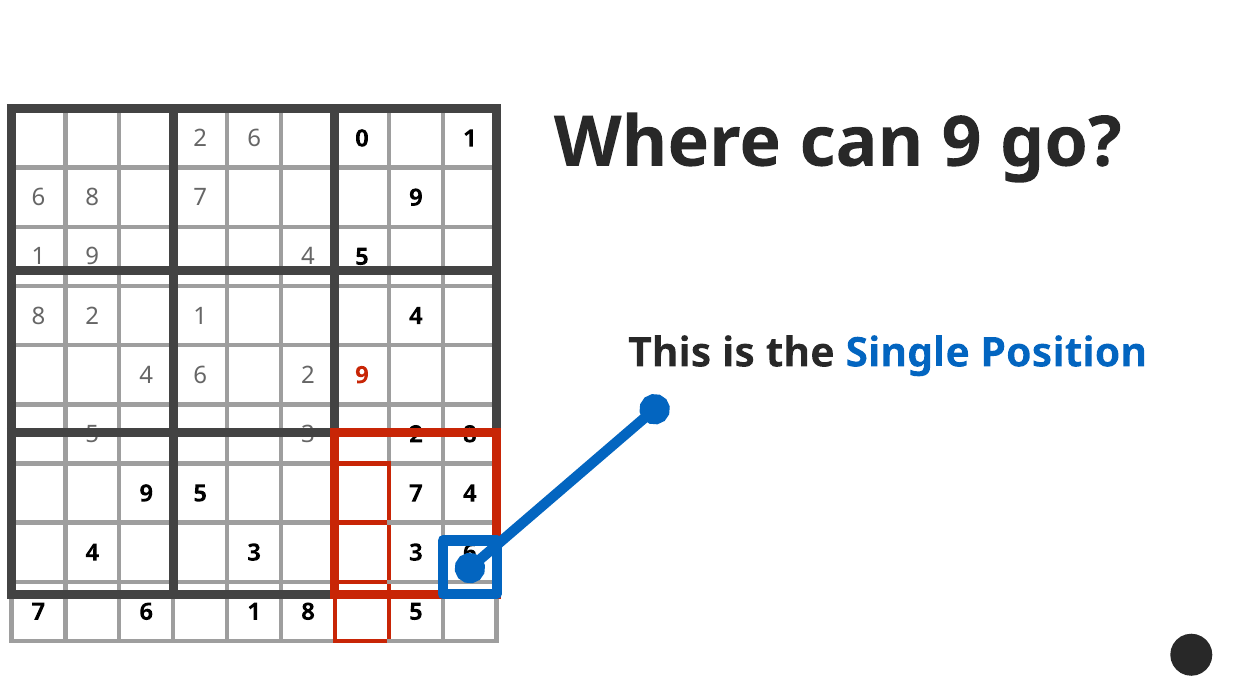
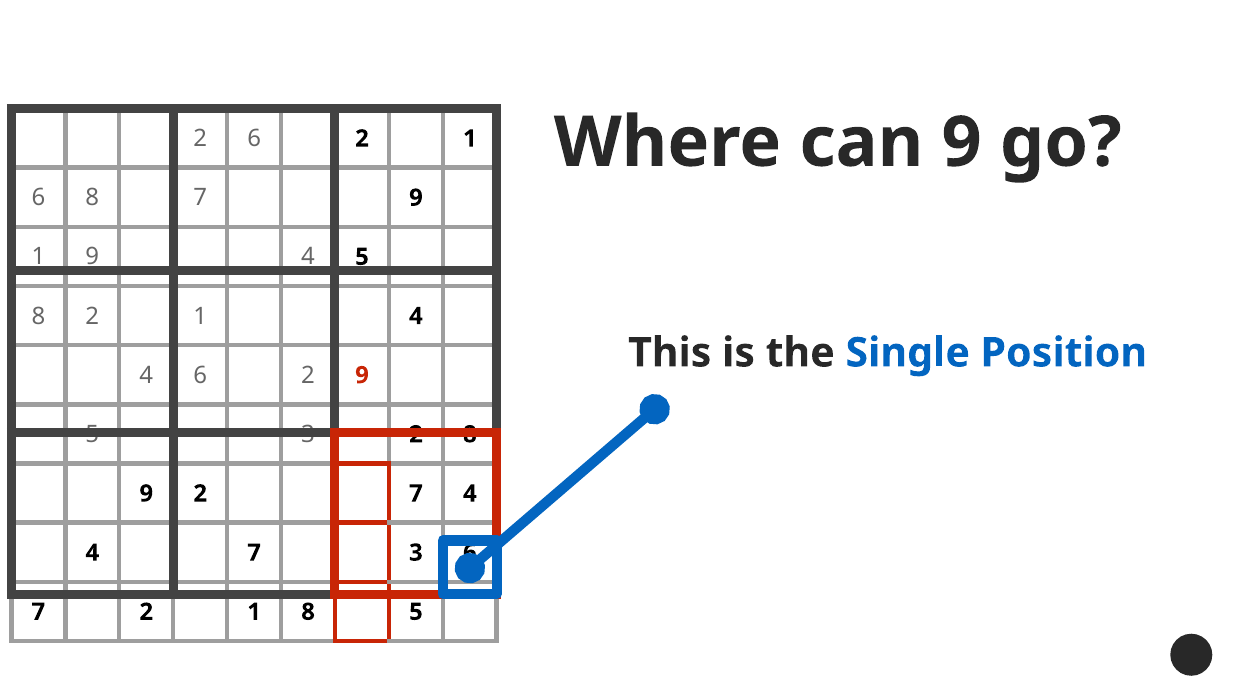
2 6 0: 0 -> 2 (362, 139)
5: 5 -> 2 (200, 493)
4 3: 3 -> 7 (254, 552)
7 6: 6 -> 2 (146, 612)
